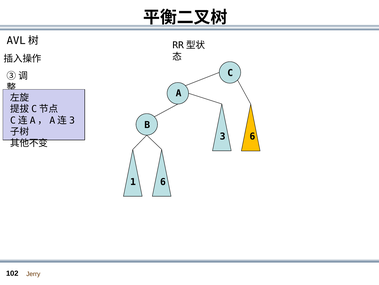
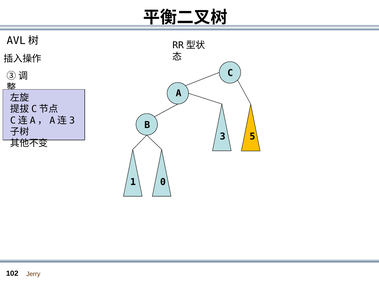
3 6: 6 -> 5 (252, 136)
1 6: 6 -> 0 (163, 181)
